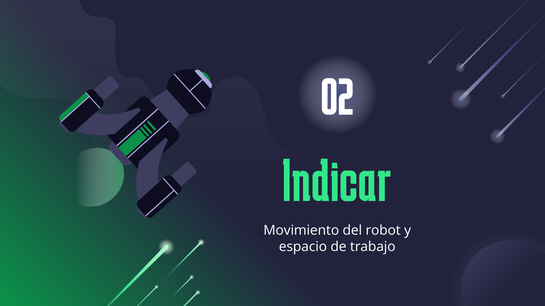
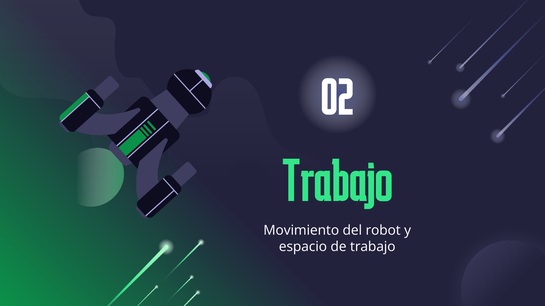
Indicar: Indicar -> Trabajo (338, 181)
